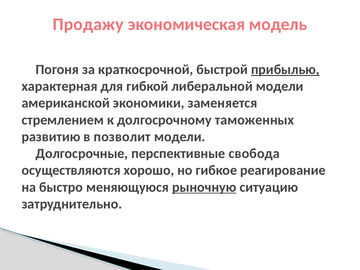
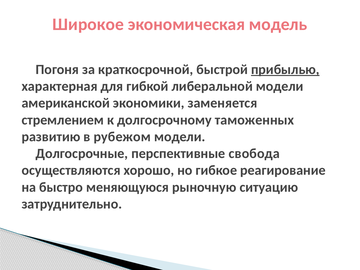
Продажу: Продажу -> Широкое (88, 24)
позволит: позволит -> рубежом (122, 137)
рыночную underline: present -> none (204, 187)
